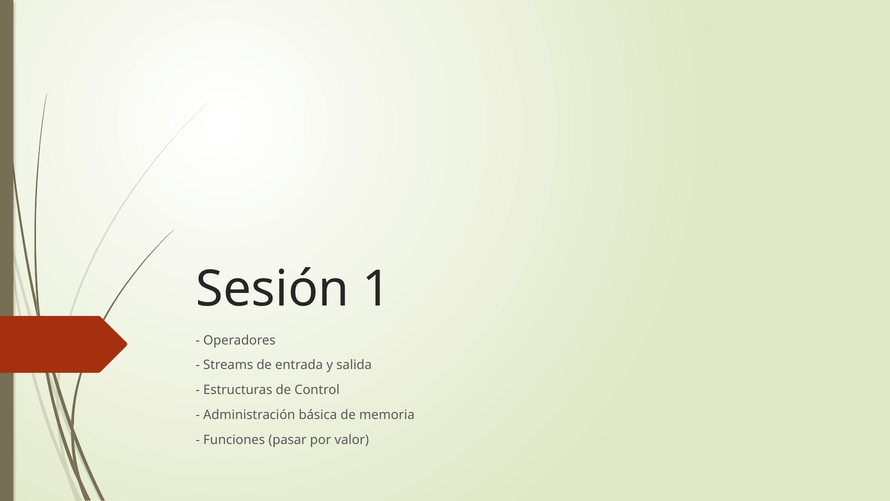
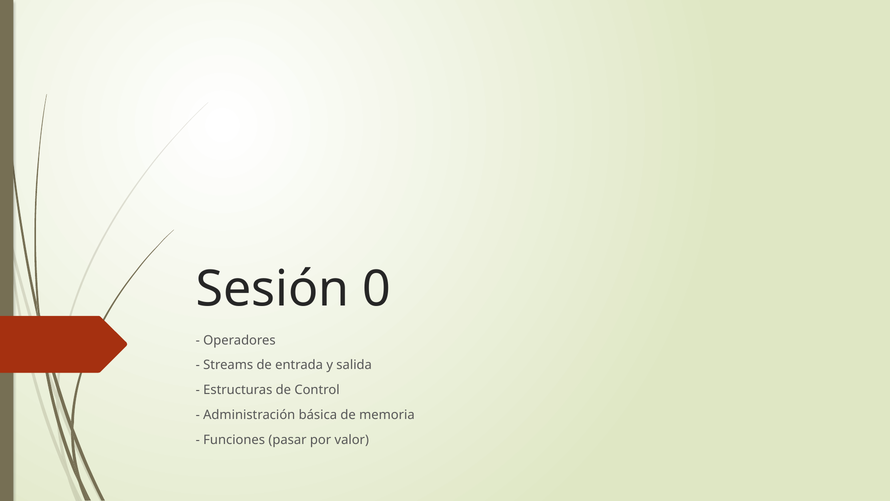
1: 1 -> 0 (377, 289)
